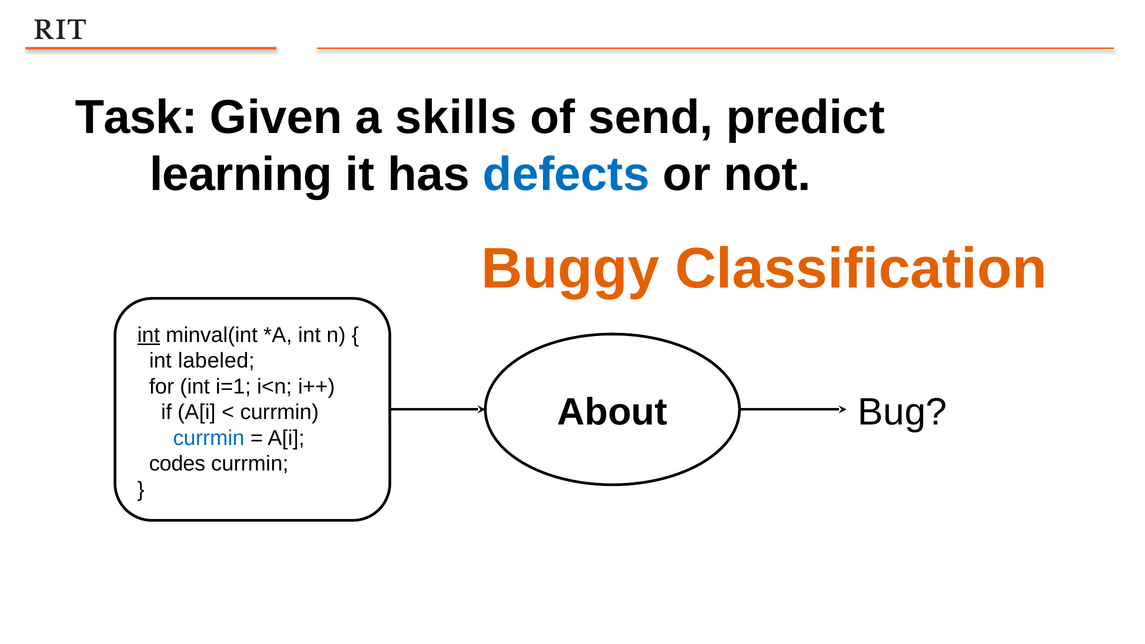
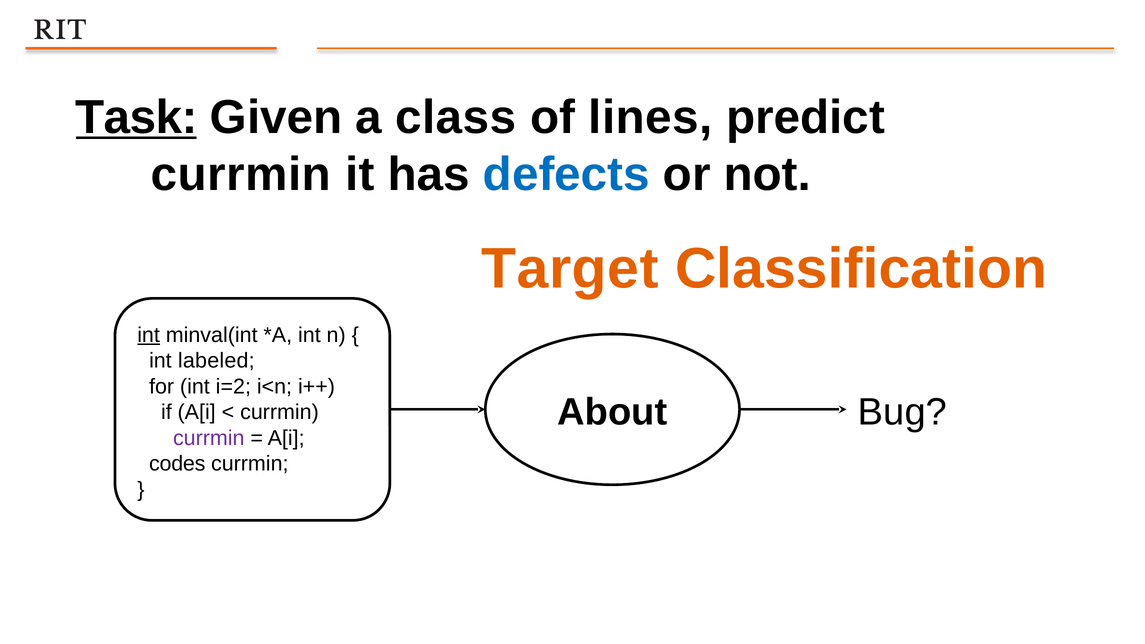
Task underline: none -> present (137, 117)
skills: skills -> class (456, 117)
send: send -> lines (650, 117)
learning: learning -> currmin (241, 175)
Buggy: Buggy -> Target (570, 269)
i=1: i=1 -> i=2 (233, 387)
currmin colour: blue -> purple (209, 438)
